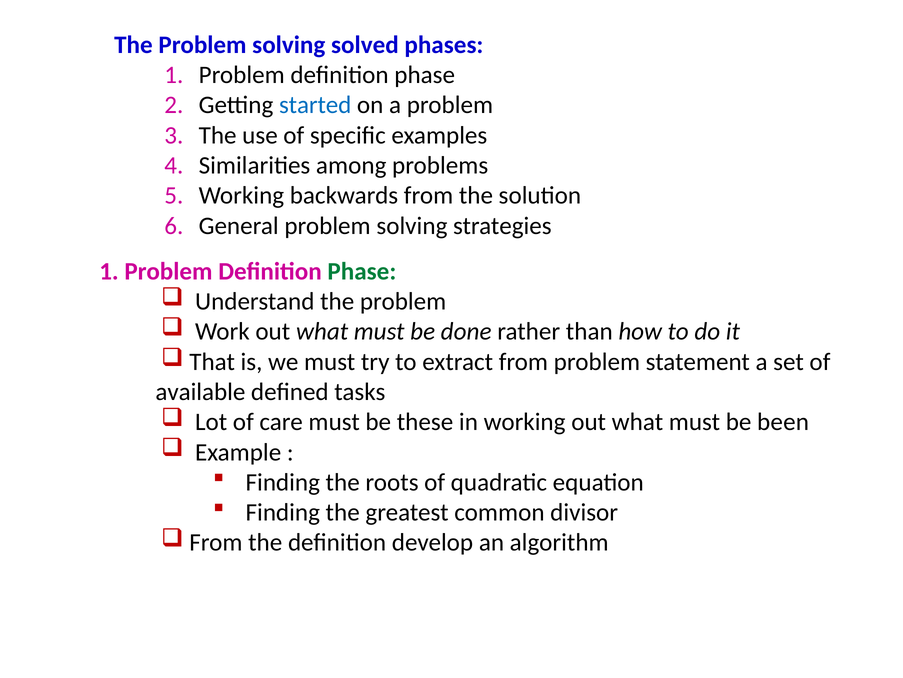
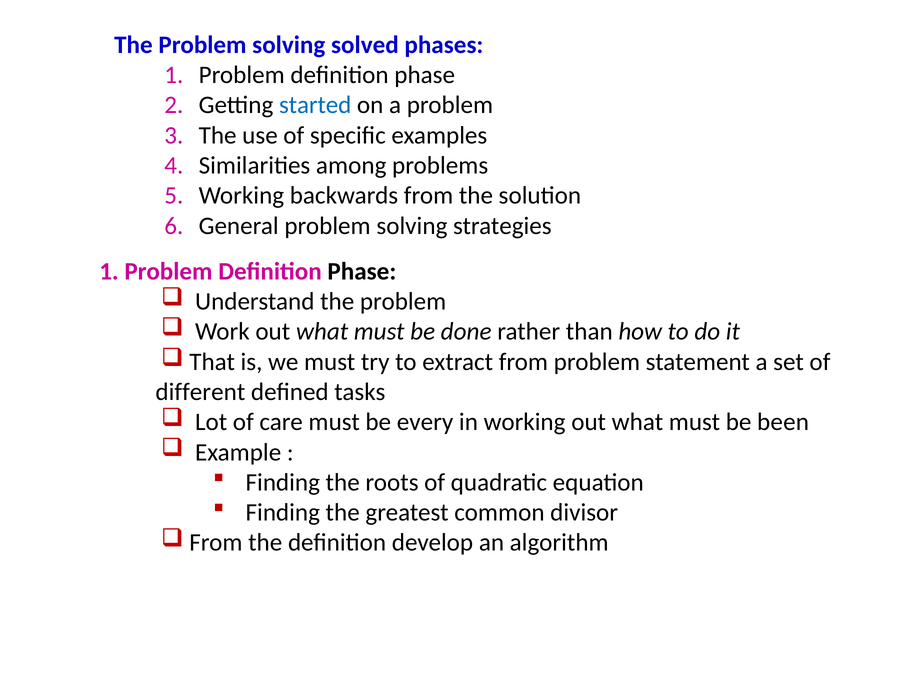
Phase colour: green -> black (362, 271)
available: available -> different (200, 392)
these: these -> every (425, 422)
